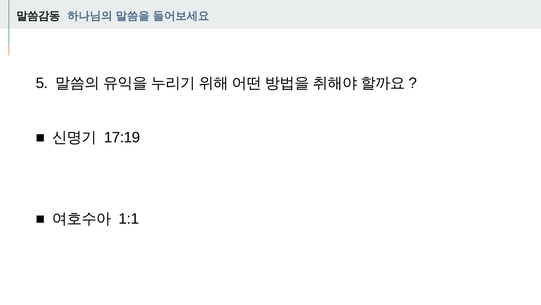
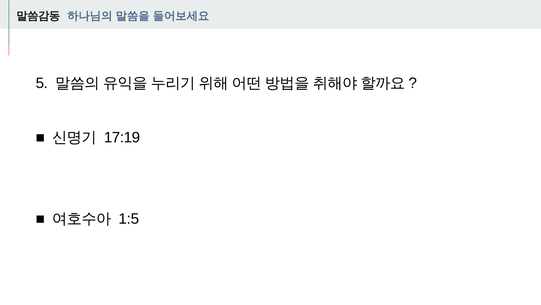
1:1: 1:1 -> 1:5 (129, 219)
